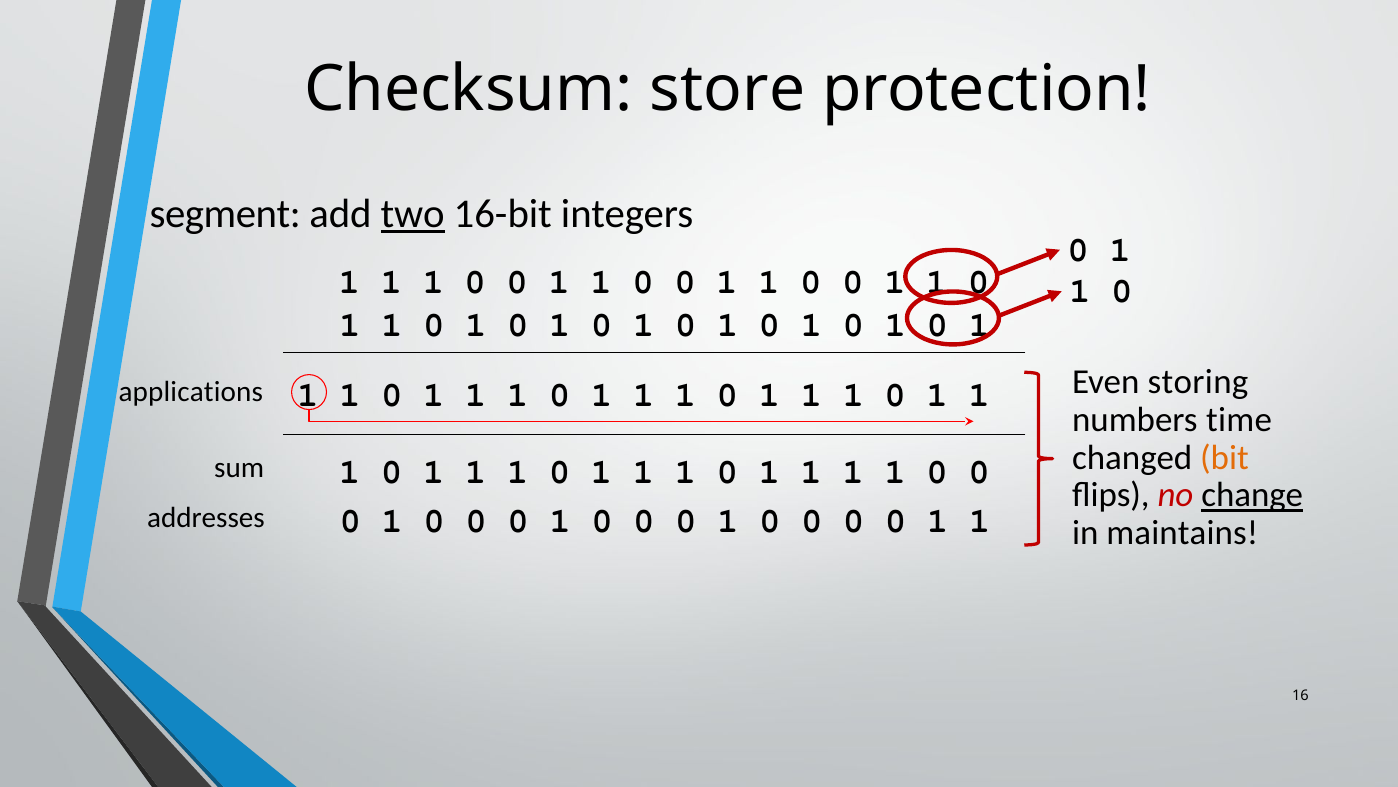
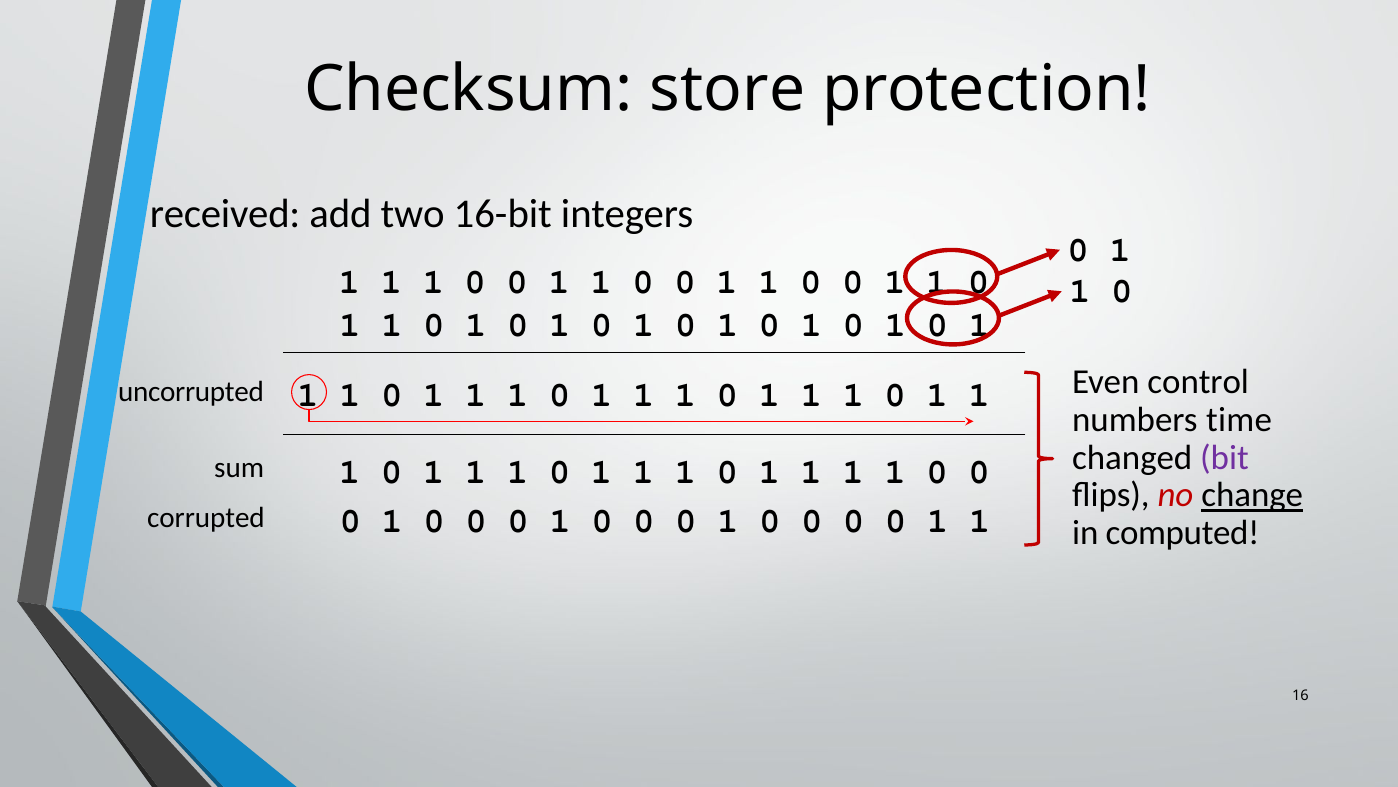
segment: segment -> received (225, 214)
two underline: present -> none (413, 214)
storing: storing -> control (1198, 382)
applications: applications -> uncorrupted (191, 392)
bit colour: orange -> purple (1224, 457)
addresses: addresses -> corrupted (206, 518)
maintains: maintains -> computed (1183, 533)
